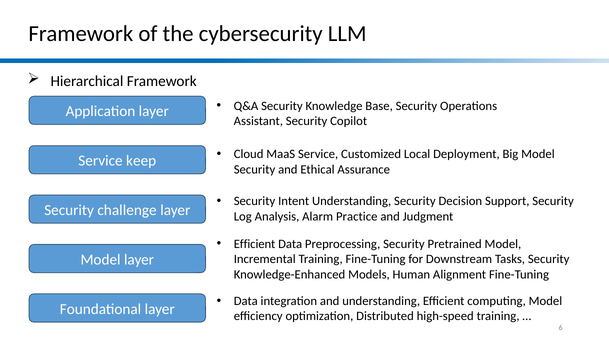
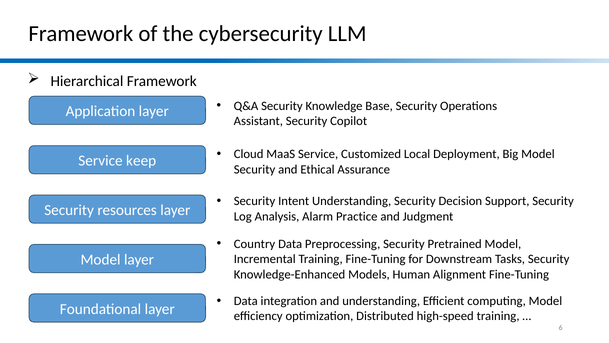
challenge: challenge -> resources (127, 210)
Efficient: Efficient -> Country (254, 244)
